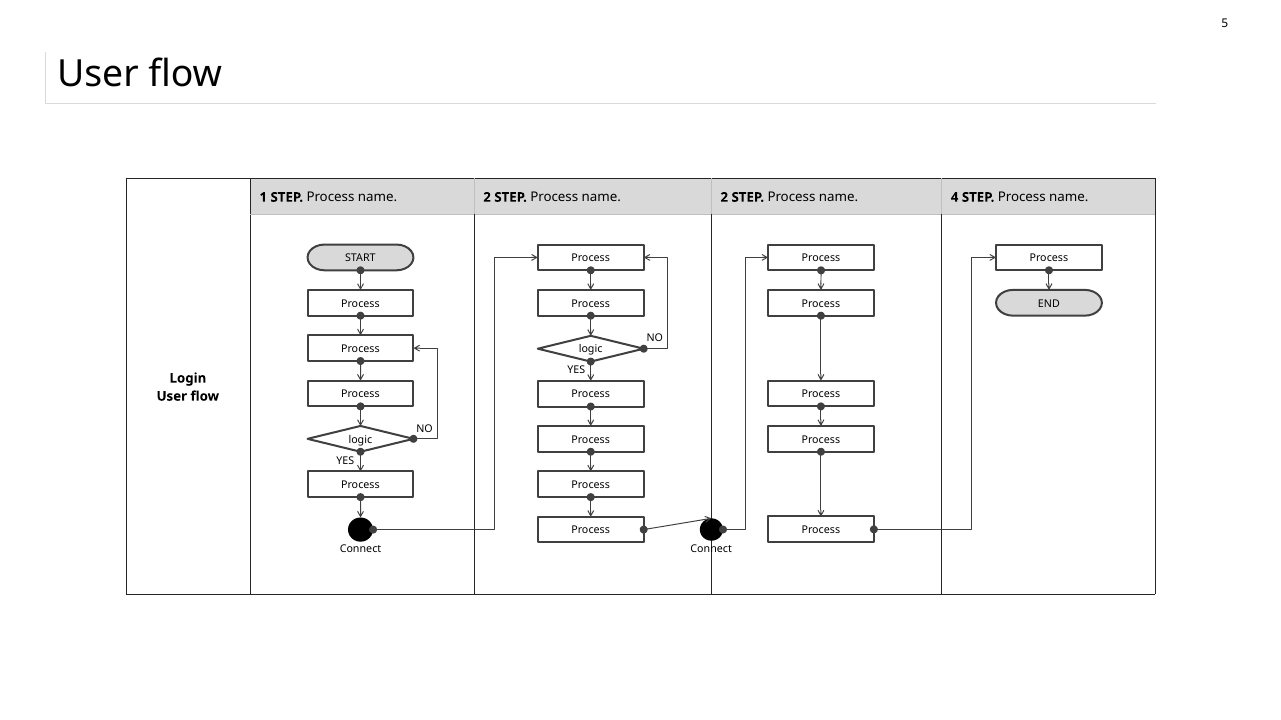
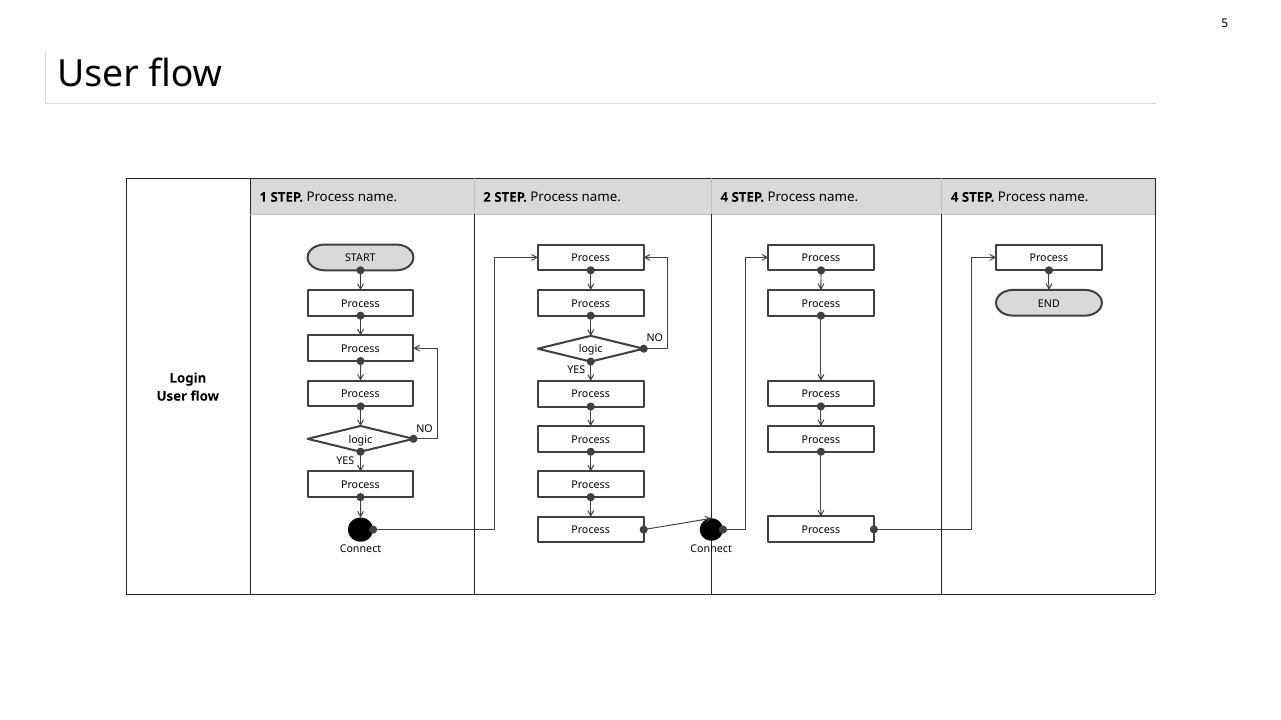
2: 2 -> 4 (724, 197)
